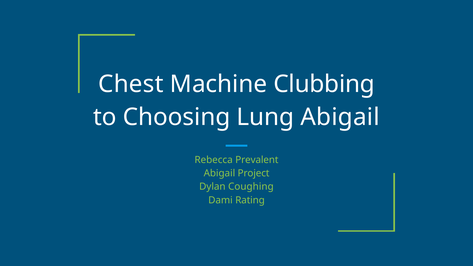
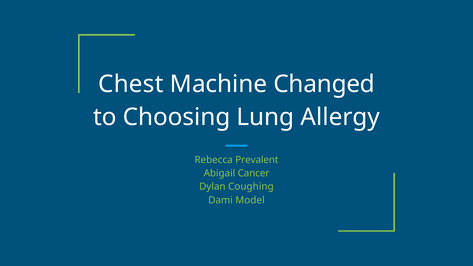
Clubbing: Clubbing -> Changed (324, 84)
Lung Abigail: Abigail -> Allergy (340, 117)
Project: Project -> Cancer (254, 173)
Rating: Rating -> Model (250, 200)
